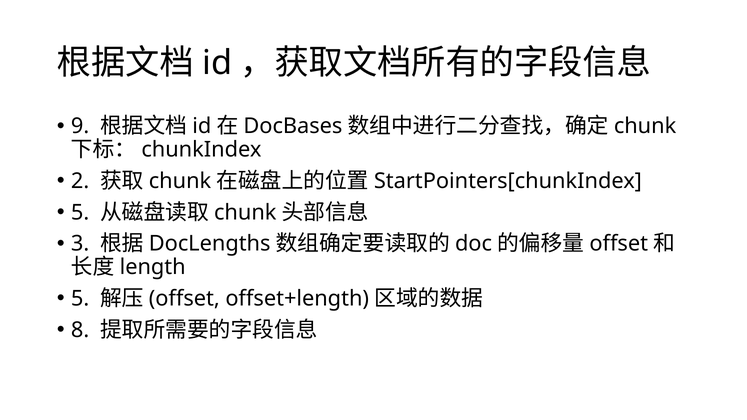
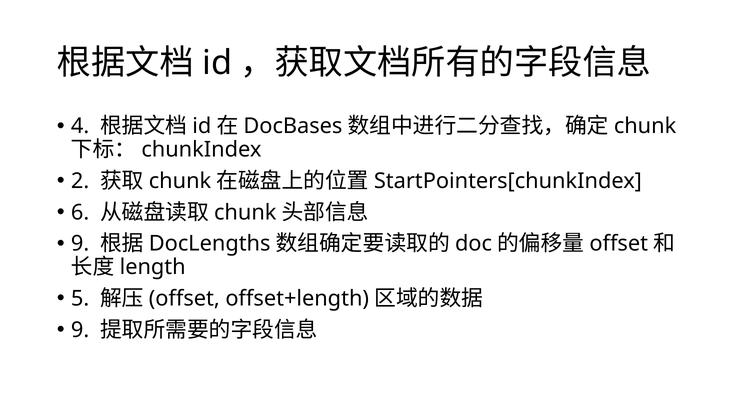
9: 9 -> 4 (80, 126)
5: 5 -> 6 (80, 212)
3: 3 -> 9 (80, 244)
8: 8 -> 9 (80, 330)
